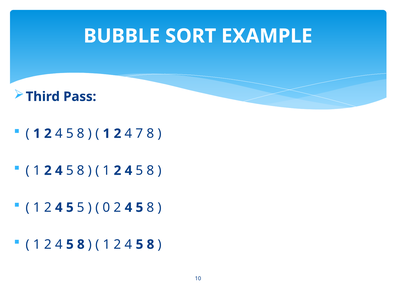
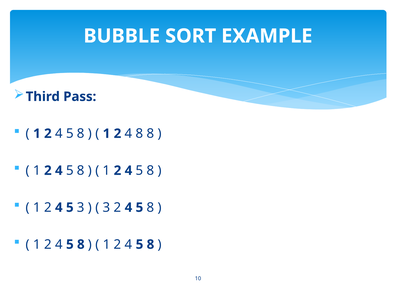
4 7: 7 -> 8 (139, 134)
5 5: 5 -> 3 (81, 207)
0: 0 -> 3 (107, 207)
